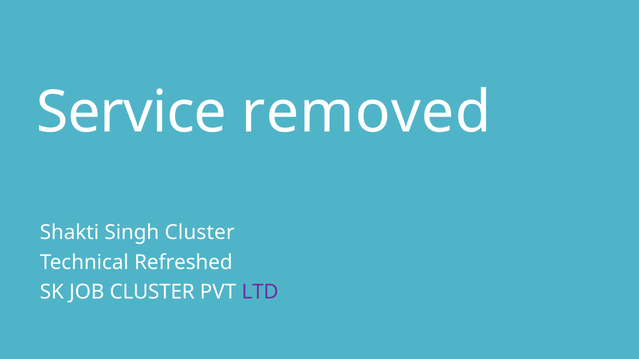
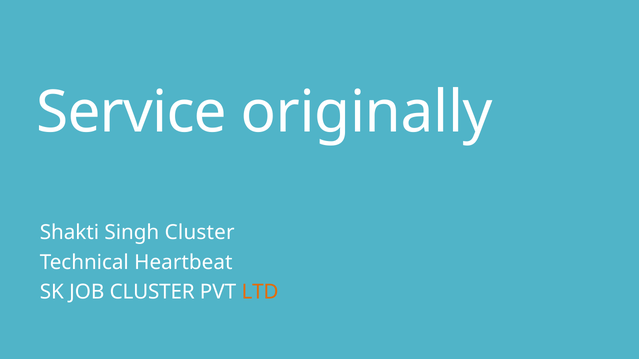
removed: removed -> originally (367, 113)
Refreshed: Refreshed -> Heartbeat (183, 263)
LTD colour: purple -> orange (260, 292)
